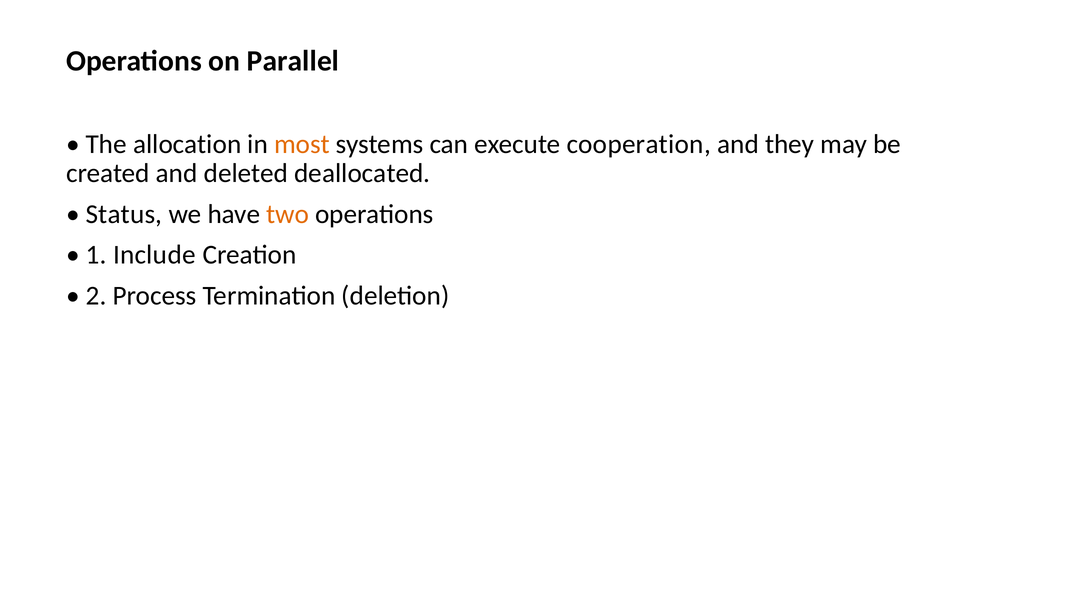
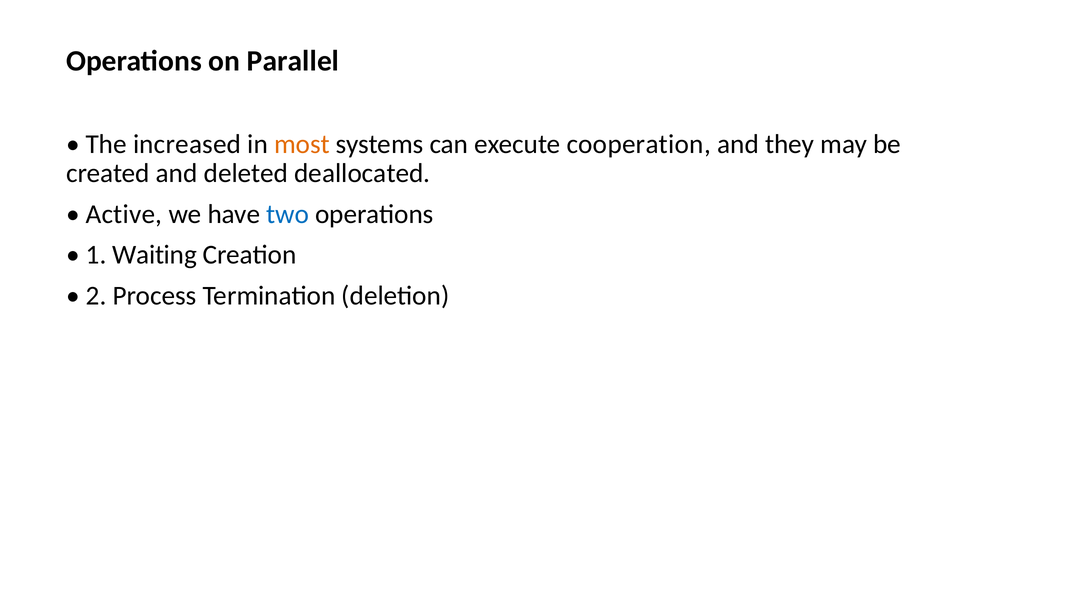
allocation: allocation -> increased (187, 144)
Status: Status -> Active (124, 214)
two colour: orange -> blue (288, 214)
Include: Include -> Waiting (155, 255)
